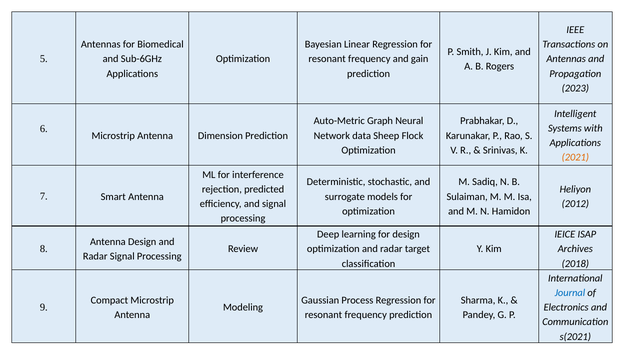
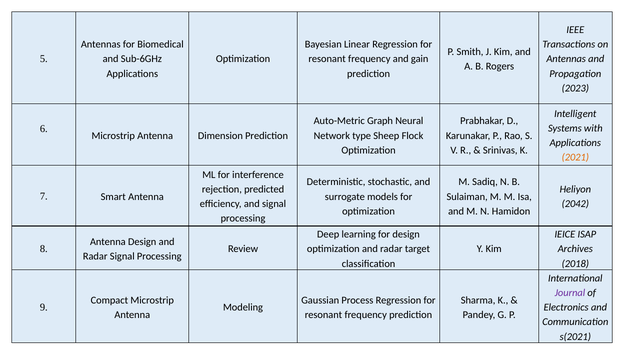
data: data -> type (362, 136)
2012: 2012 -> 2042 (575, 204)
Journal colour: blue -> purple (570, 293)
